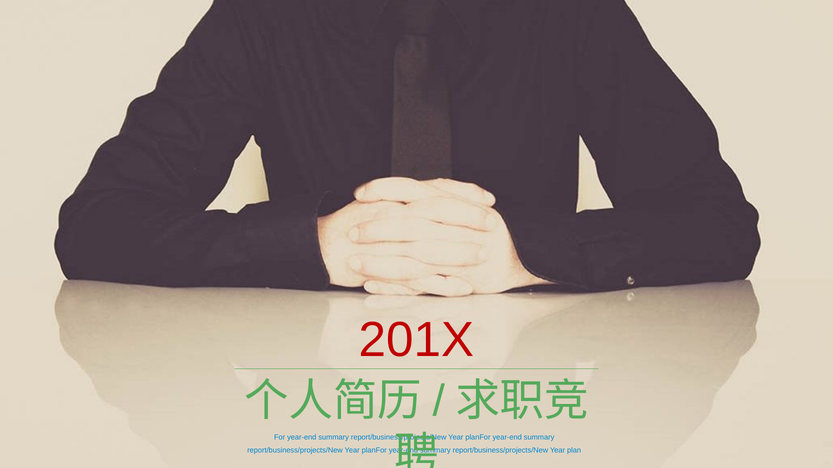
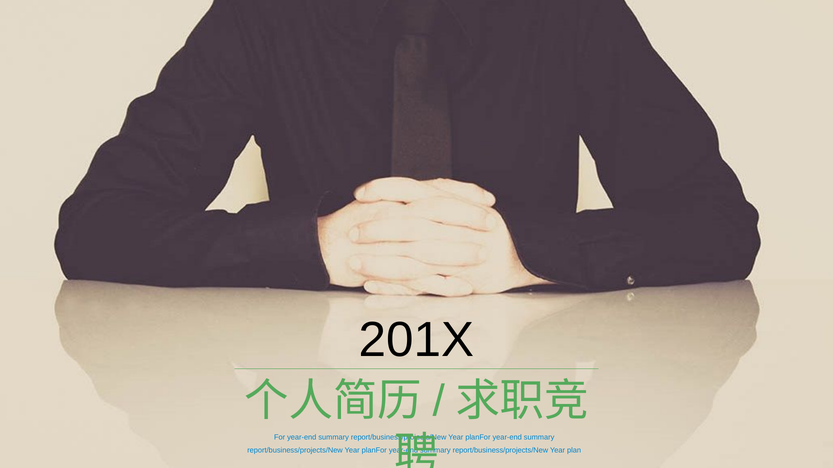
201X colour: red -> black (416, 340)
